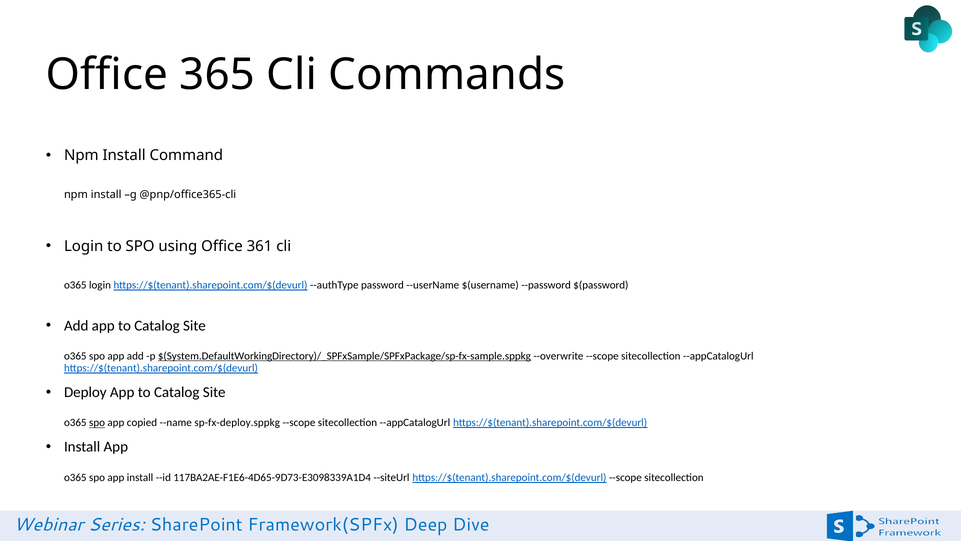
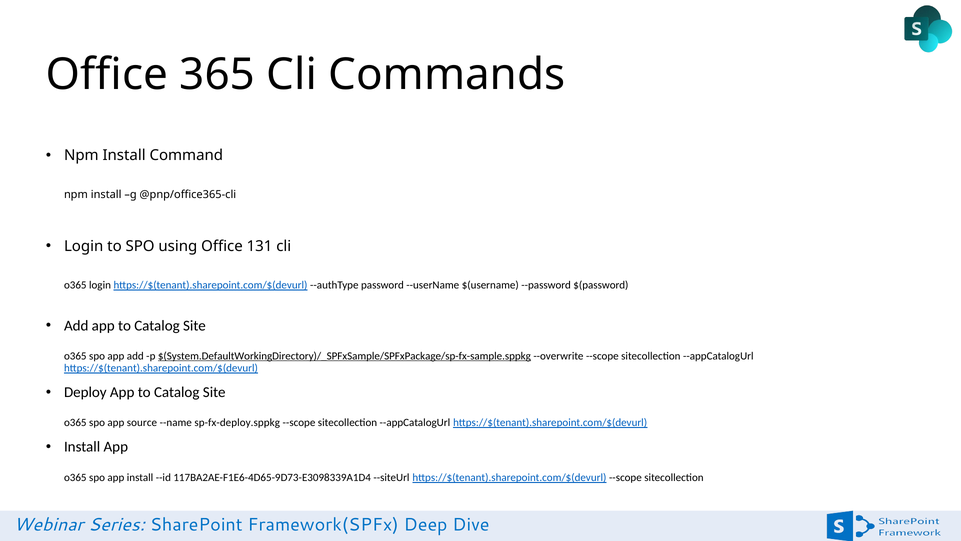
361: 361 -> 131 (260, 246)
spo underline: present -> none (97, 423)
copied: copied -> source (142, 423)
